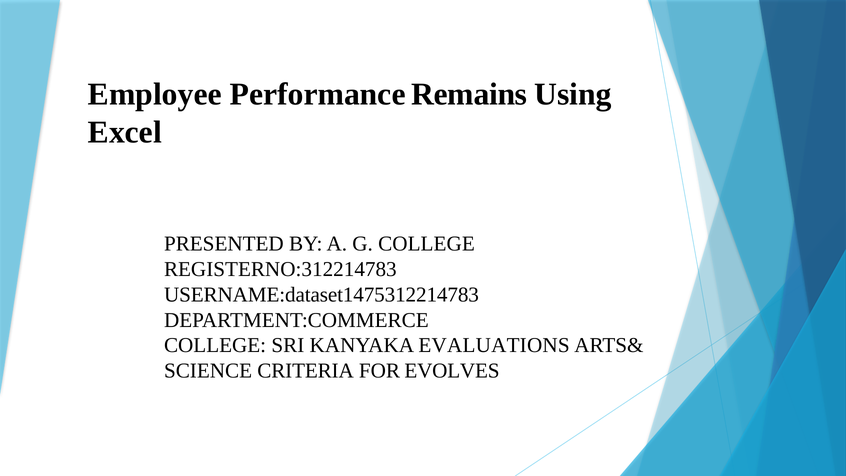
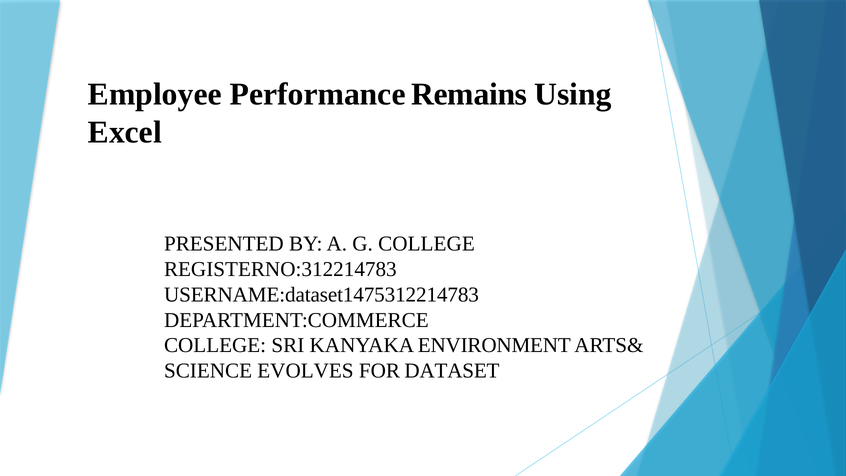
EVALUATIONS: EVALUATIONS -> ENVIRONMENT (494, 345)
CRITERIA: CRITERIA -> EVOLVES (305, 371)
EVOLVES: EVOLVES -> DATASET (452, 371)
